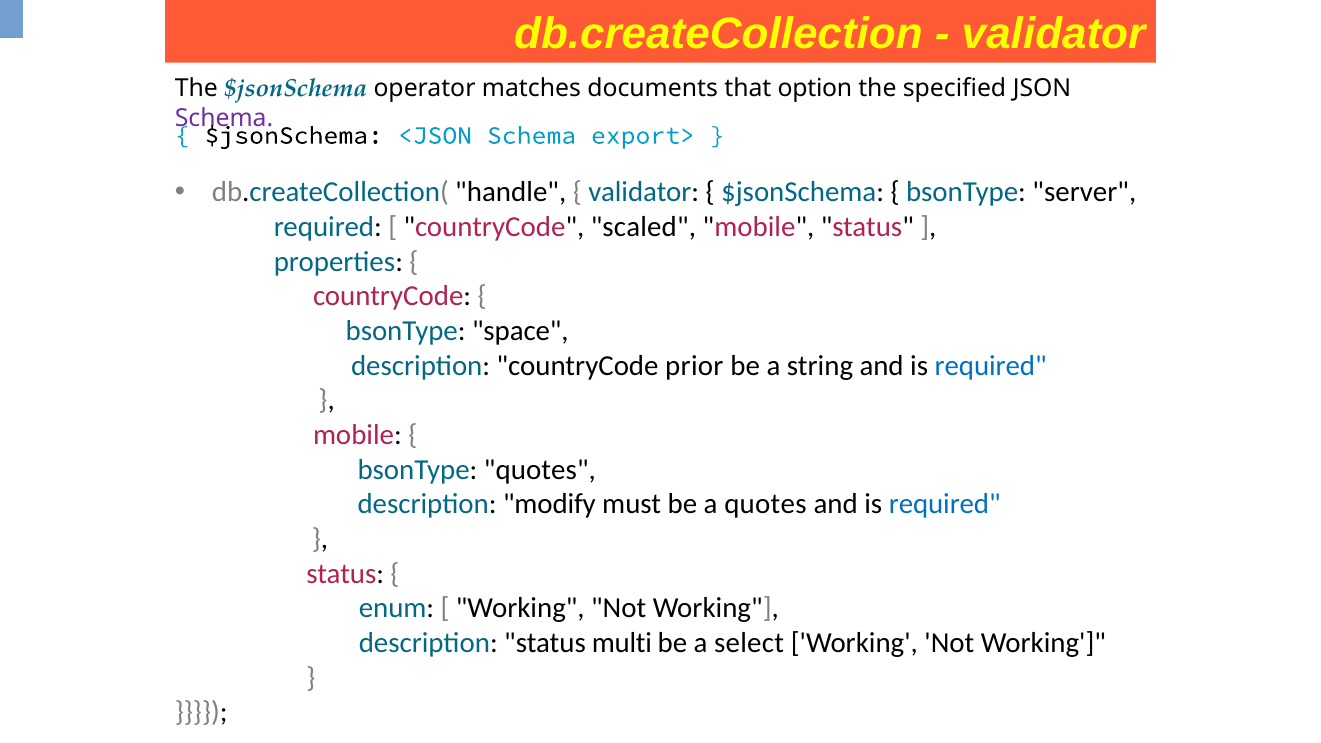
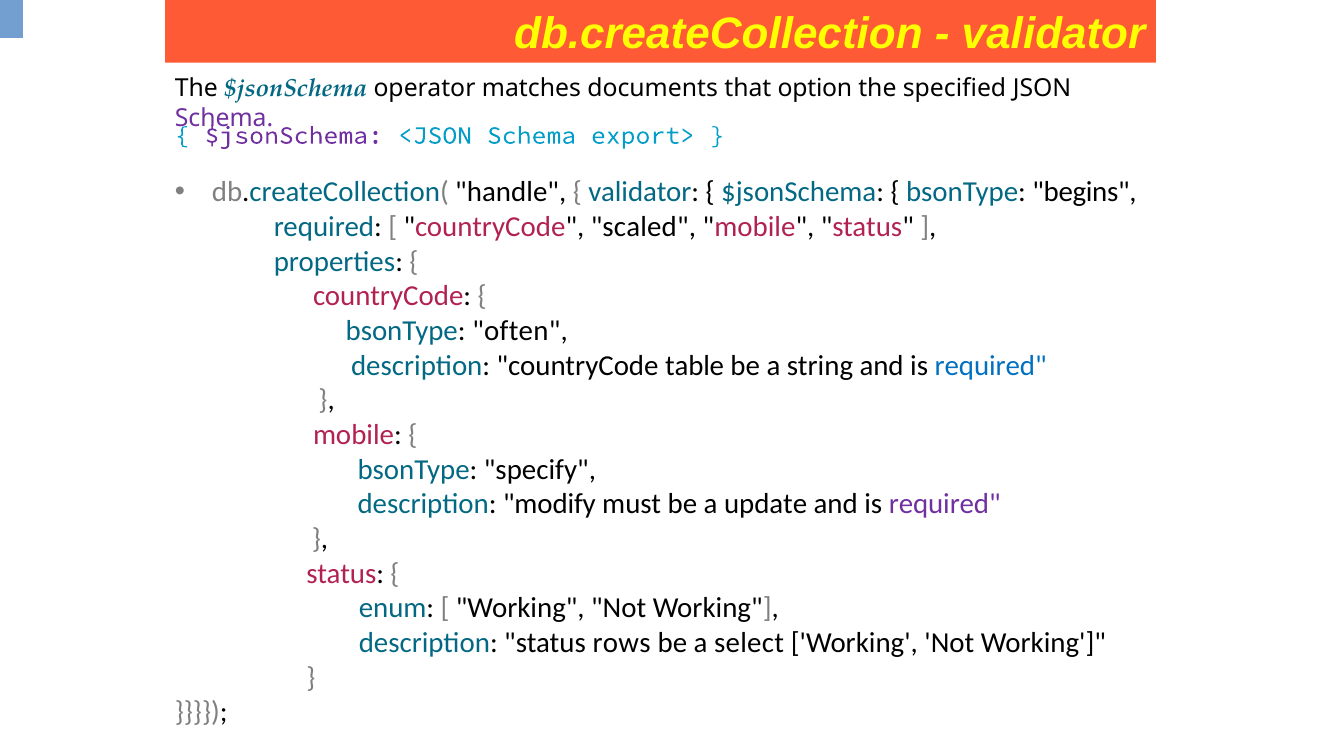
$jsonSchema colour: black -> purple (294, 135)
server: server -> begins (1084, 192)
space: space -> often (520, 331)
prior: prior -> table (695, 366)
bsonType quotes: quotes -> specify (540, 470)
a quotes: quotes -> update (766, 504)
required colour: blue -> purple (945, 504)
multi: multi -> rows (622, 643)
